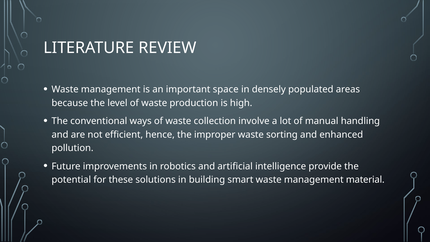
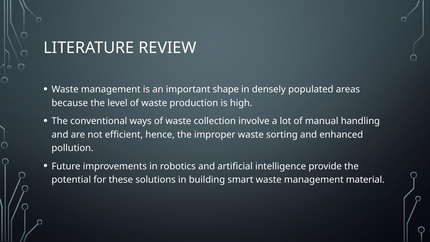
space: space -> shape (226, 90)
